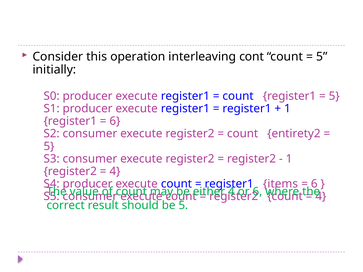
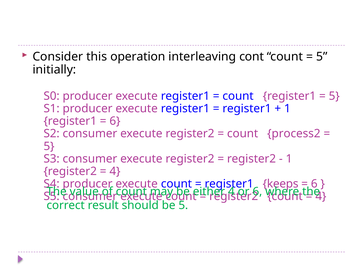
entirety2: entirety2 -> process2 (294, 134)
items: items -> keeps (281, 184)
